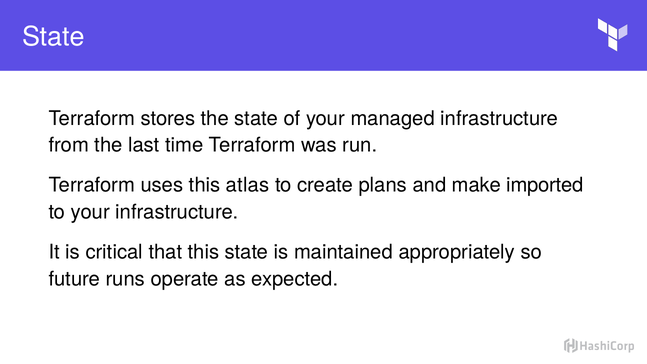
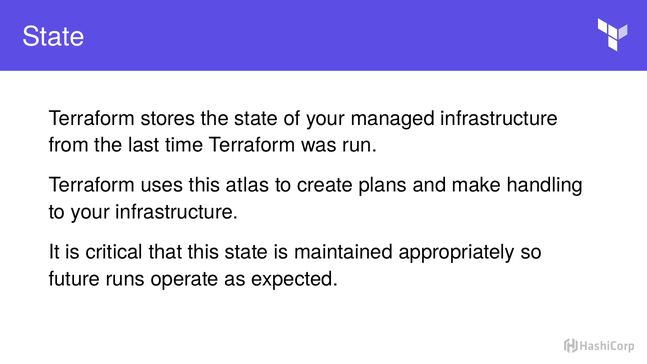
imported: imported -> handling (545, 185)
